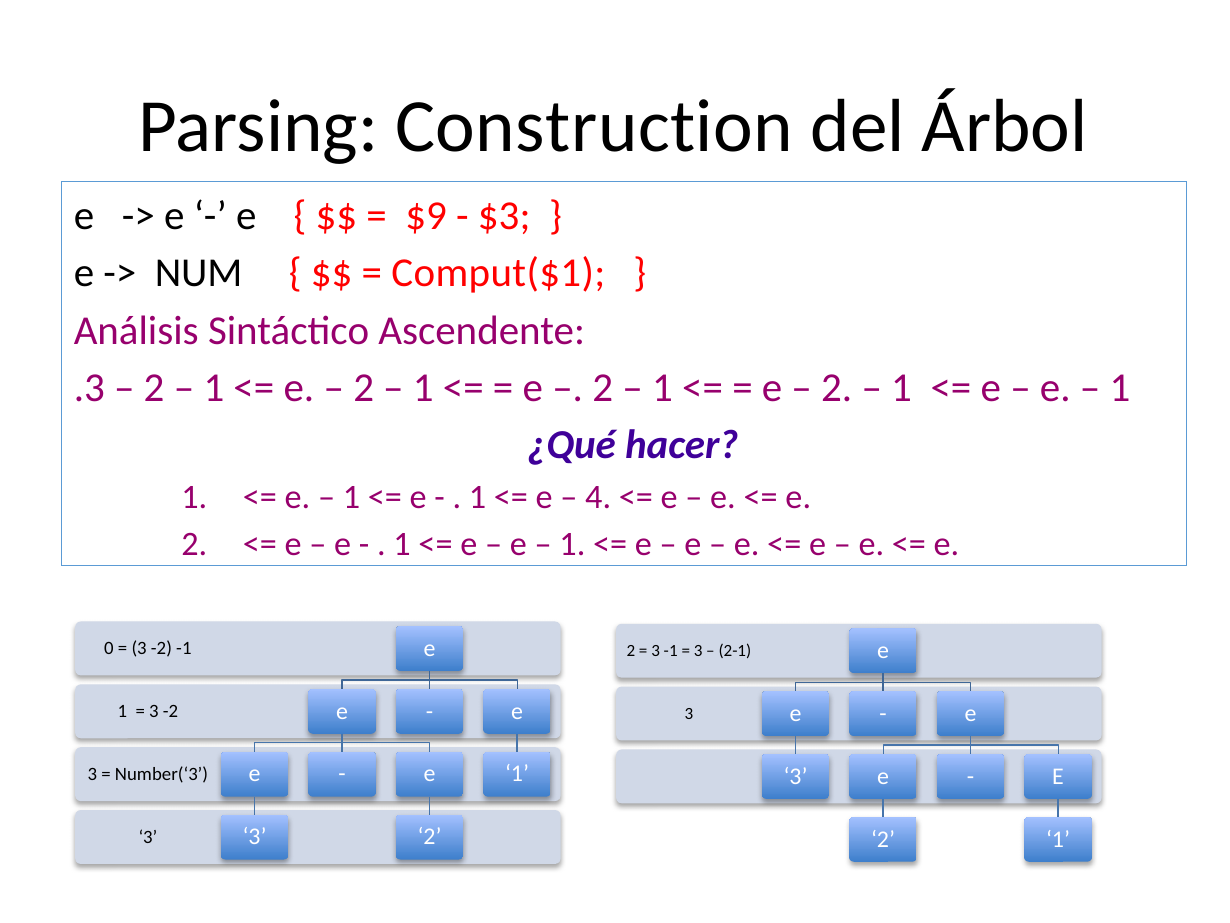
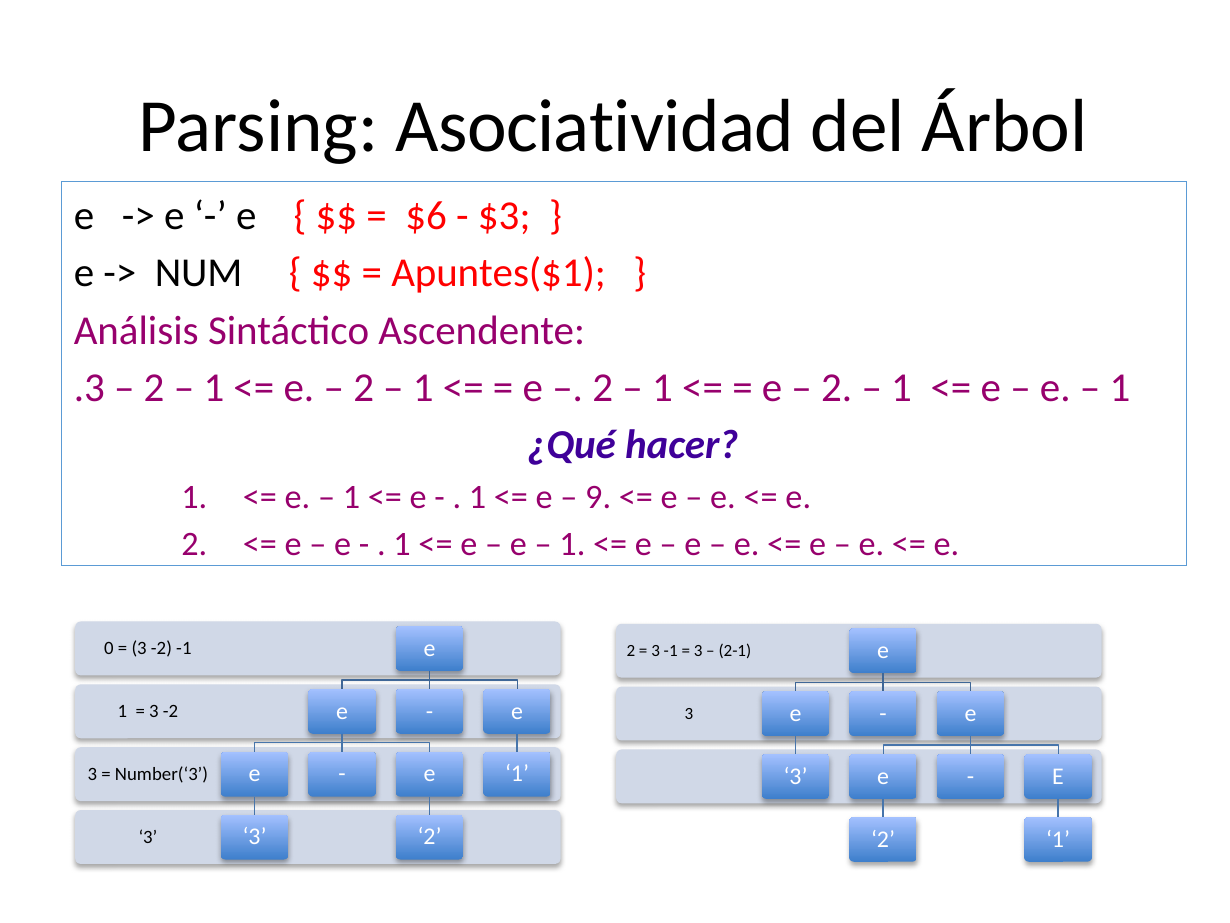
Construction: Construction -> Asociatividad (595, 127)
$9: $9 -> $6 (426, 216)
Comput($1: Comput($1 -> Apuntes($1 (499, 273)
4: 4 -> 9 (598, 497)
